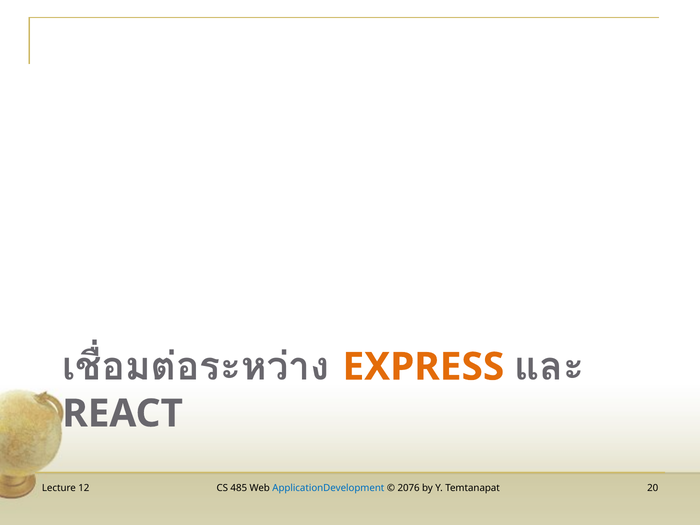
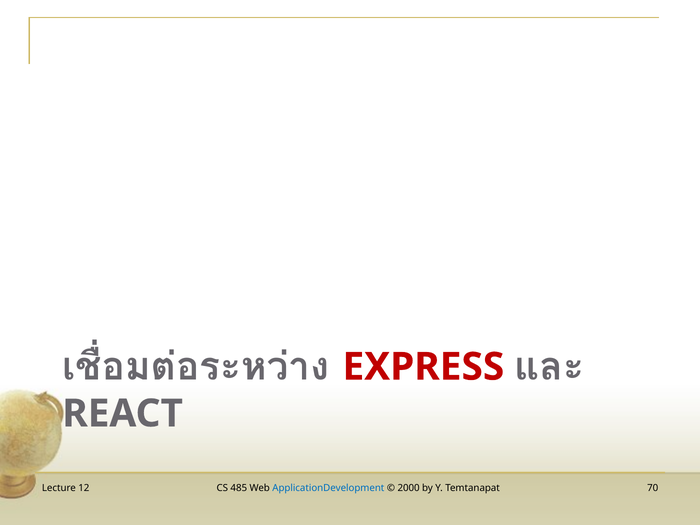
EXPRESS colour: orange -> red (423, 367)
2076: 2076 -> 2000 (409, 488)
20: 20 -> 70 (653, 488)
